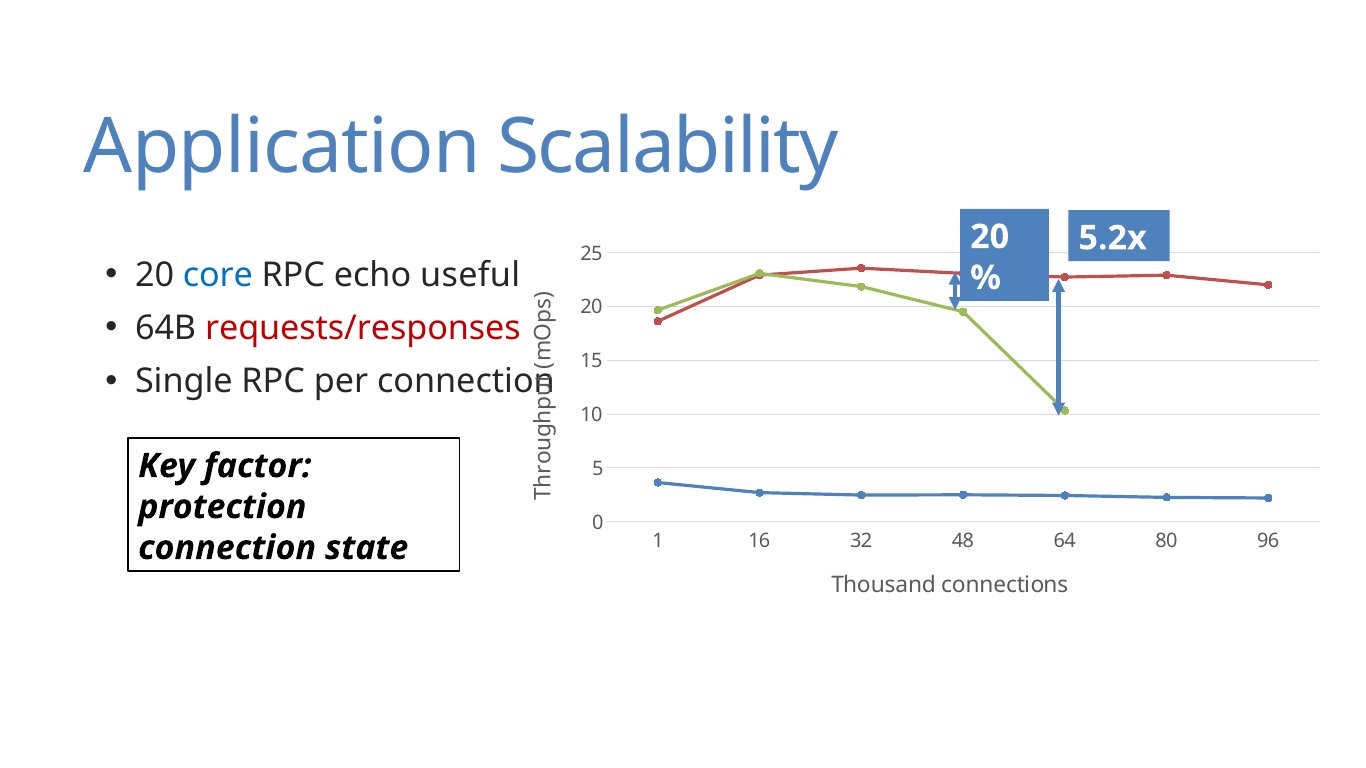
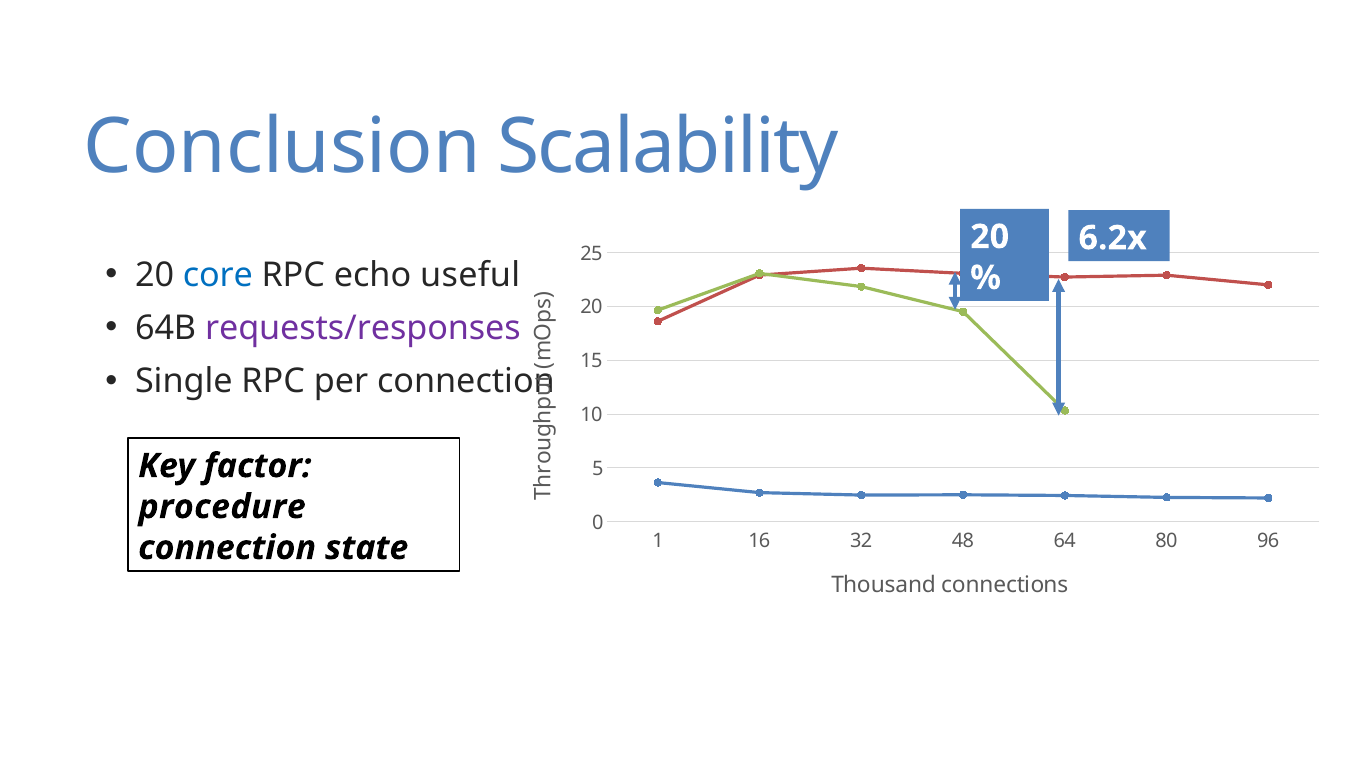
Application: Application -> Conclusion (282, 147)
5.2x: 5.2x -> 6.2x (1113, 238)
requests/responses colour: red -> purple (363, 328)
protection: protection -> procedure (222, 507)
